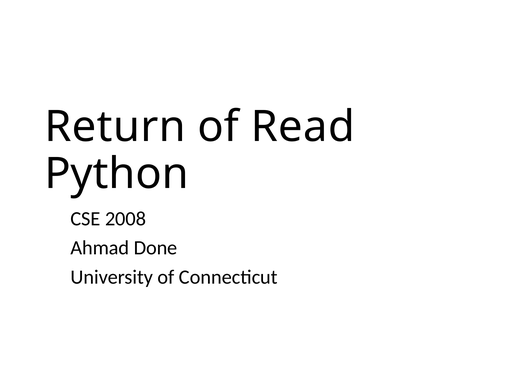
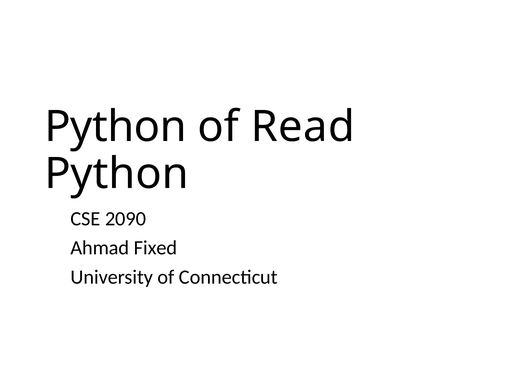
Return: Return -> Python (116, 127)
2008: 2008 -> 2090 (126, 219)
Done: Done -> Fixed (156, 248)
